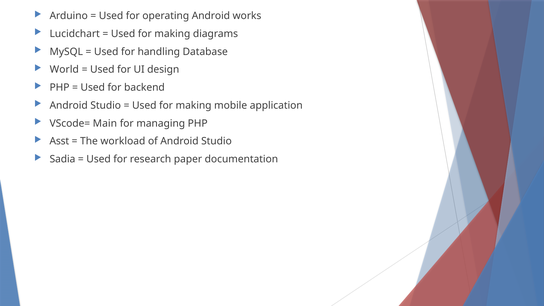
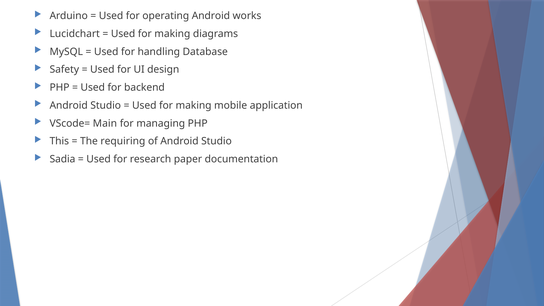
World: World -> Safety (64, 70)
Asst: Asst -> This (59, 141)
workload: workload -> requiring (123, 141)
